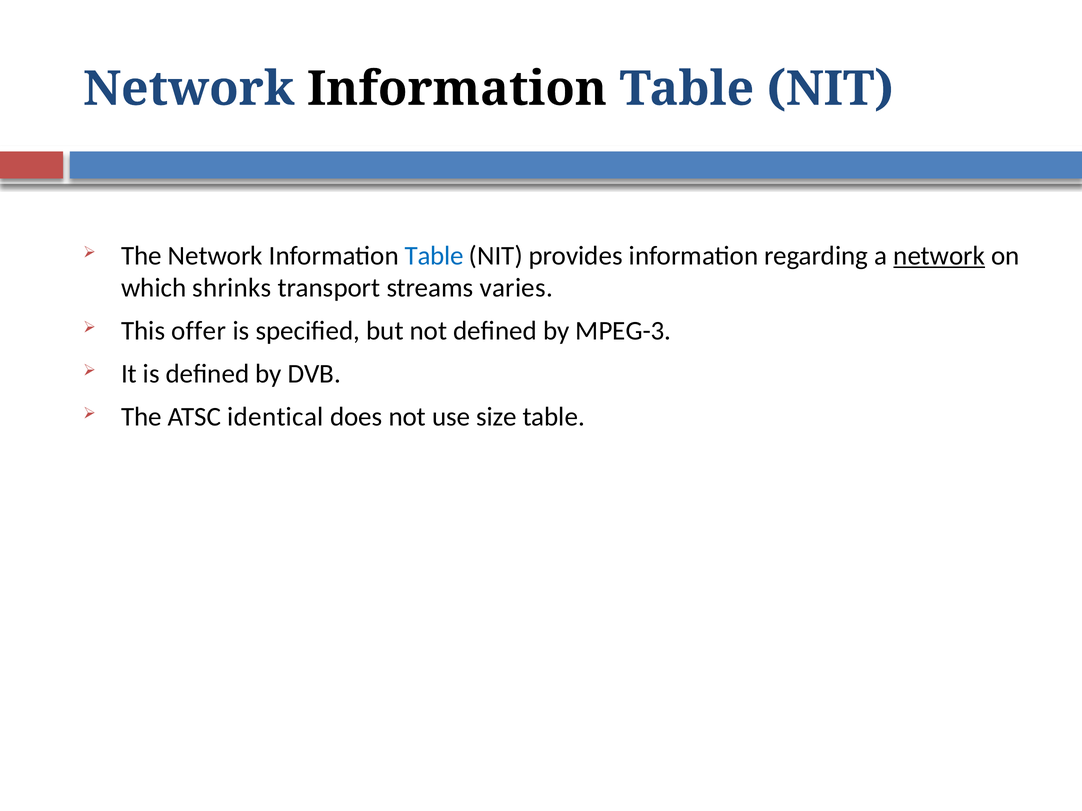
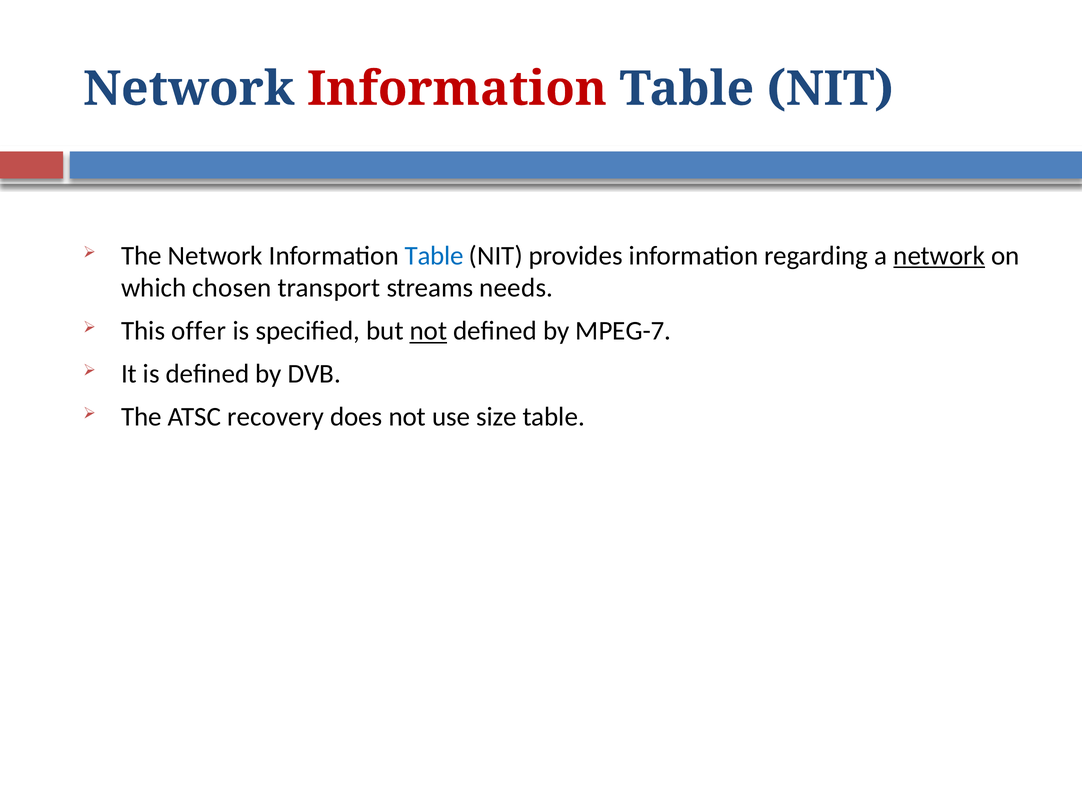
Information colour: black -> red (457, 89)
shrinks: shrinks -> chosen (232, 288)
varies: varies -> needs (516, 288)
not underline: none -> present (428, 331)
MPEG-3: MPEG-3 -> MPEG-7 (623, 331)
identical: identical -> recovery (276, 417)
